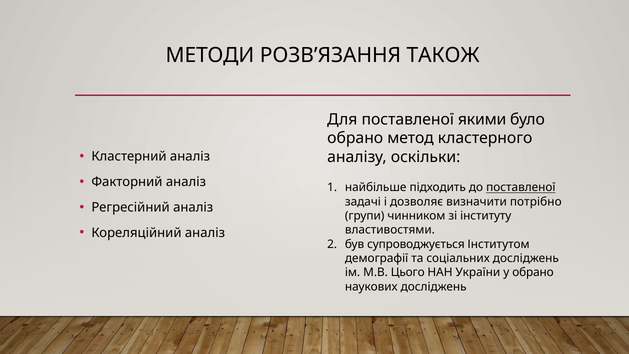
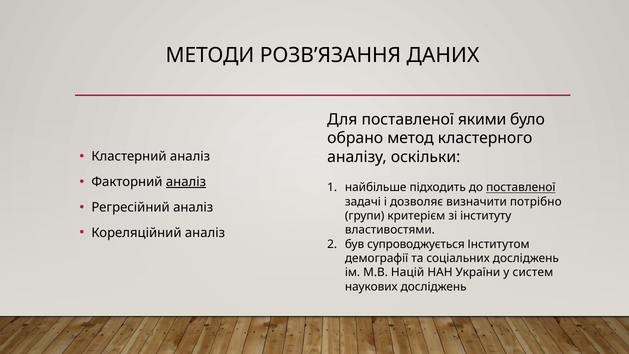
ТАКОЖ: ТАКОЖ -> ДАНИХ (443, 55)
аналіз underline: none -> present (186, 182)
чинником: чинником -> критерієм (416, 216)
Цього: Цього -> Націй (408, 272)
у обрано: обрано -> систем (533, 272)
